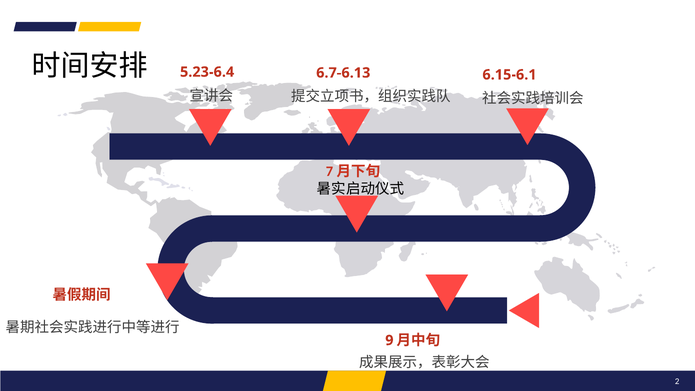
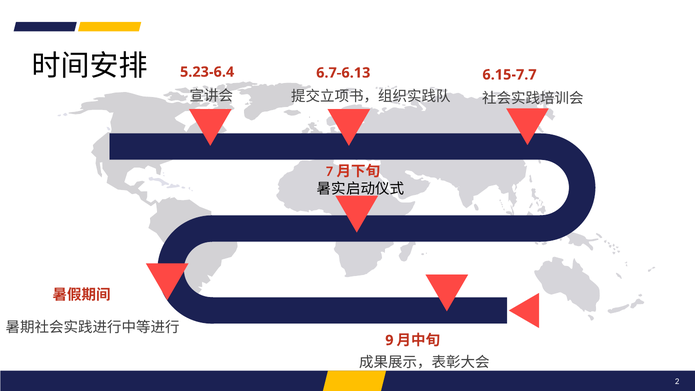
6.15-6.1: 6.15-6.1 -> 6.15-7.7 (510, 75)
